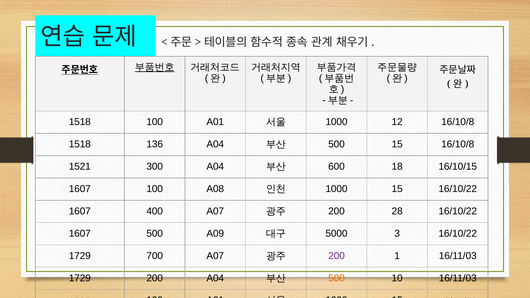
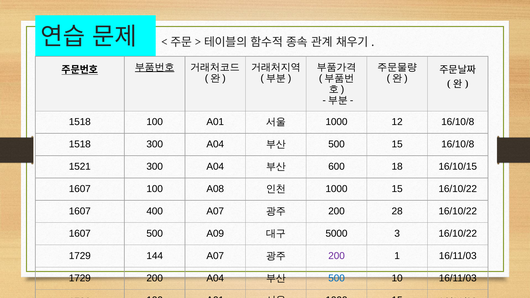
1518 136: 136 -> 300 (155, 144)
700: 700 -> 144 (155, 256)
500 colour: orange -> blue (337, 278)
